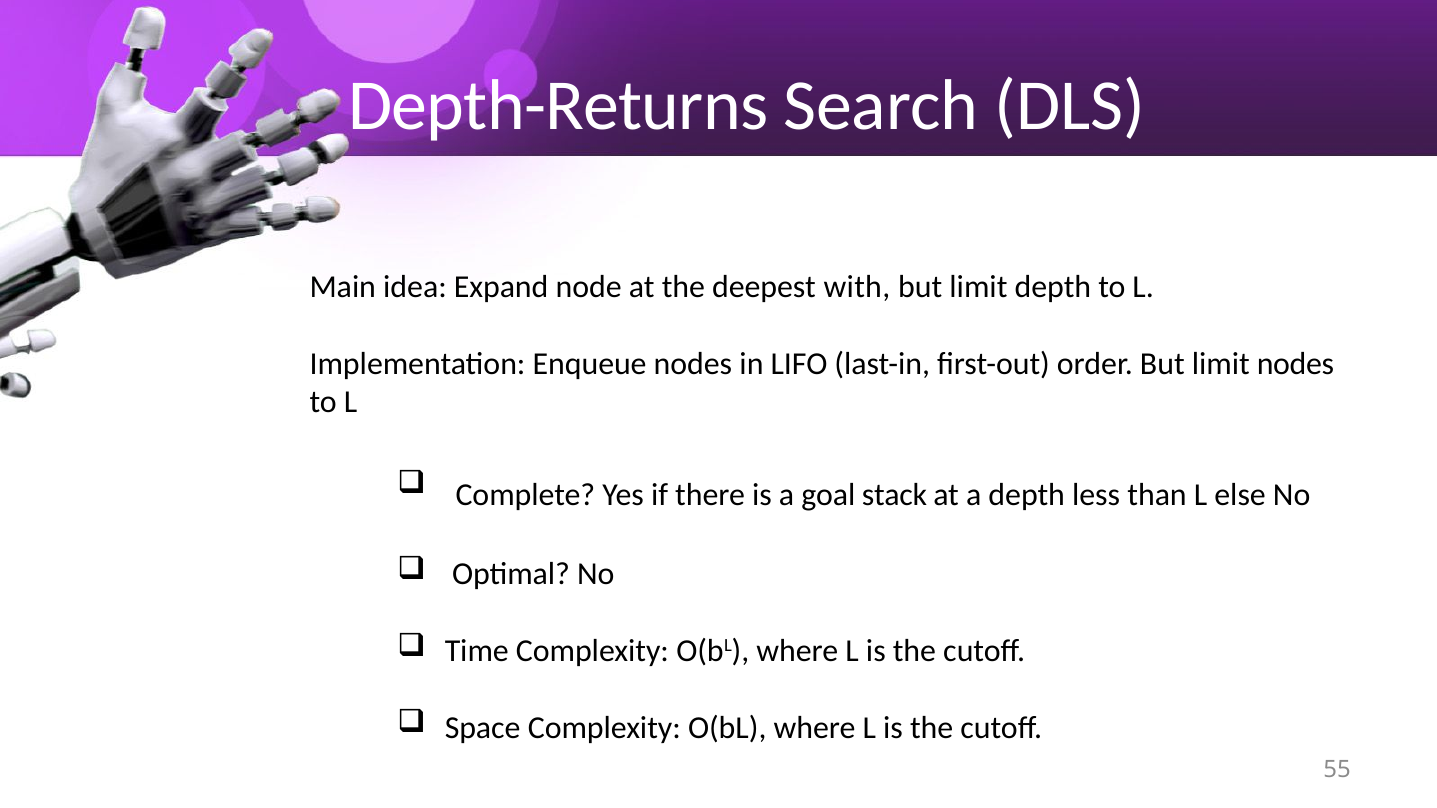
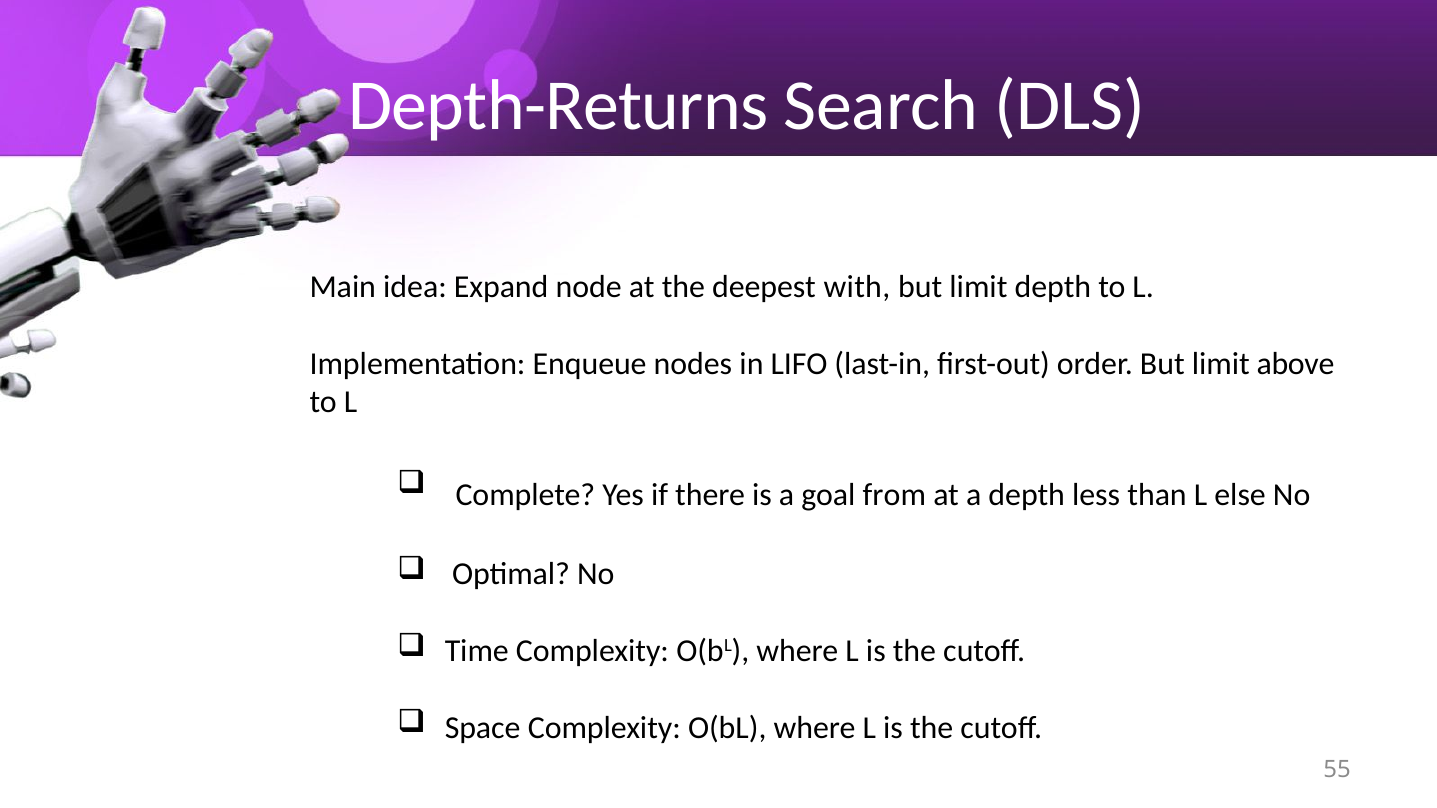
limit nodes: nodes -> above (1296, 364)
stack: stack -> from (894, 495)
